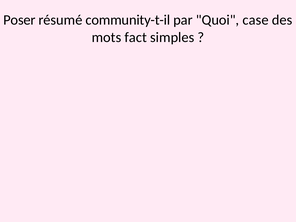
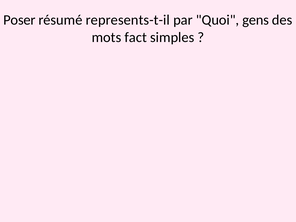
community-t-il: community-t-il -> represents-t-il (128, 20)
case: case -> gens (256, 20)
